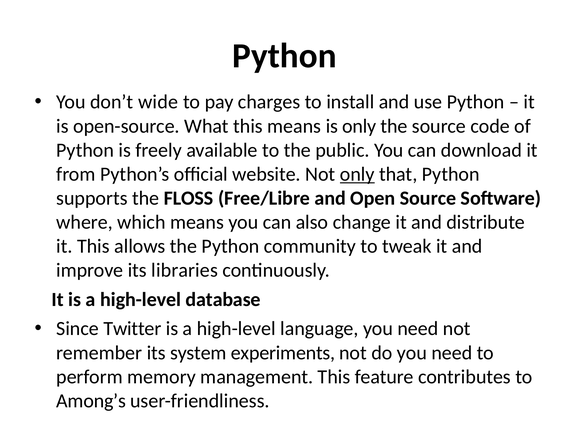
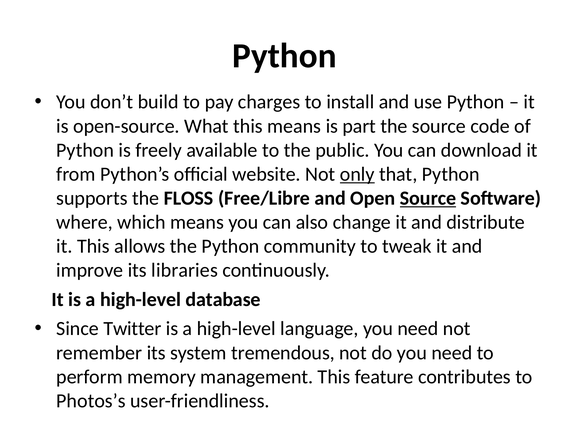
wide: wide -> build (158, 102)
is only: only -> part (359, 126)
Source underline: none -> present (428, 198)
experiments: experiments -> tremendous (283, 353)
Among’s: Among’s -> Photos’s (91, 401)
